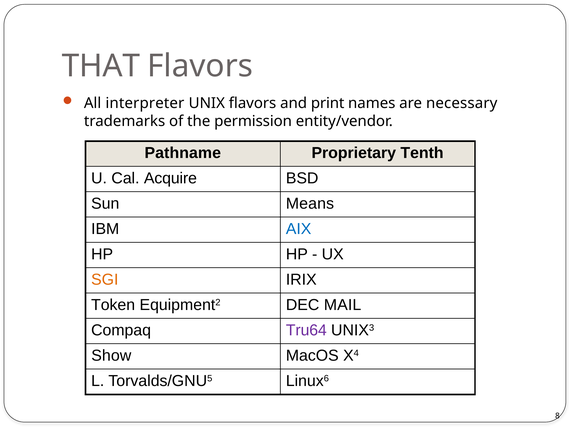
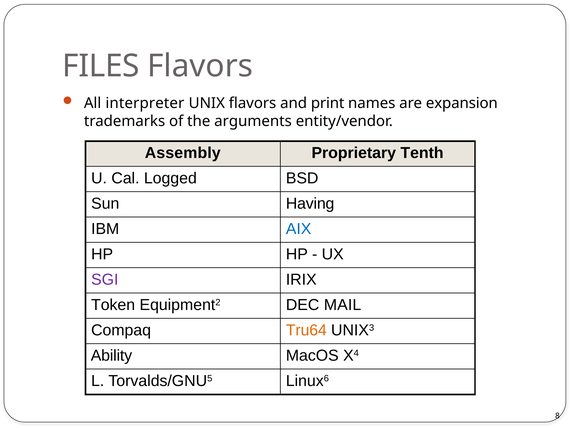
THAT: THAT -> FILES (101, 66)
necessary: necessary -> expansion (462, 103)
permission: permission -> arguments (253, 121)
Pathname: Pathname -> Assembly (183, 153)
Acquire: Acquire -> Logged (170, 178)
Means: Means -> Having (310, 203)
SGI colour: orange -> purple (105, 279)
Tru64 colour: purple -> orange (306, 330)
Show: Show -> Ability (111, 355)
